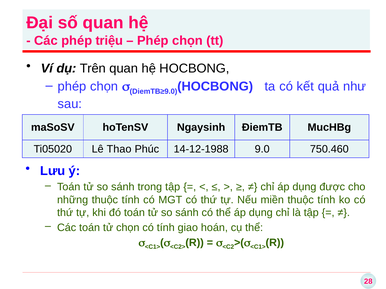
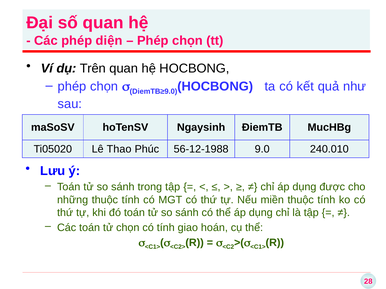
triệu: triệu -> diện (109, 41)
14-12-1988: 14-12-1988 -> 56-12-1988 (201, 149)
750.460: 750.460 -> 240.010 (329, 149)
